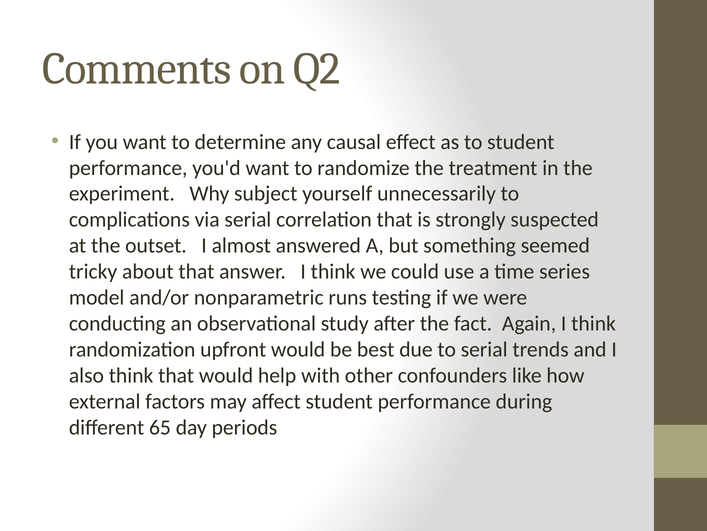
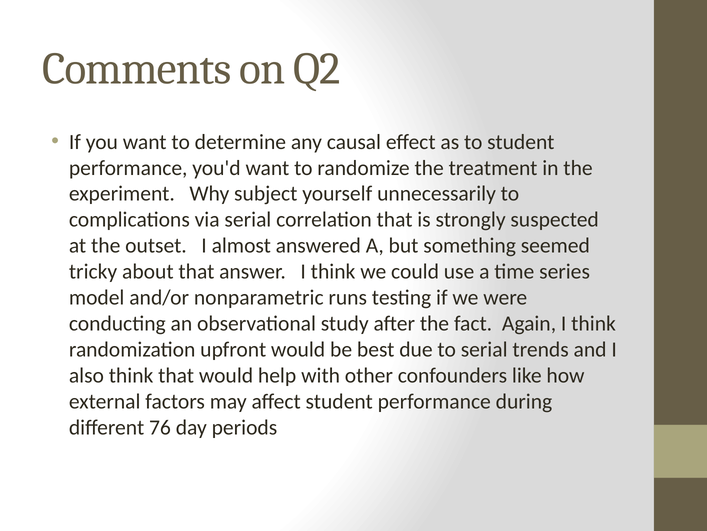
65: 65 -> 76 (160, 427)
